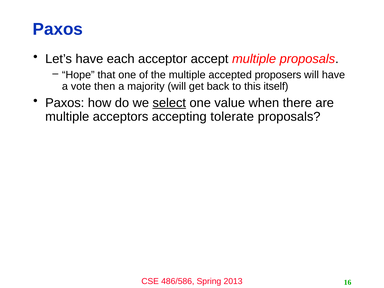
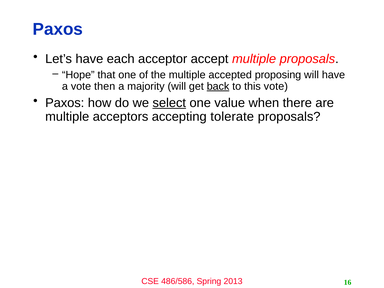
proposers: proposers -> proposing (278, 75)
back underline: none -> present (218, 86)
this itself: itself -> vote (276, 86)
